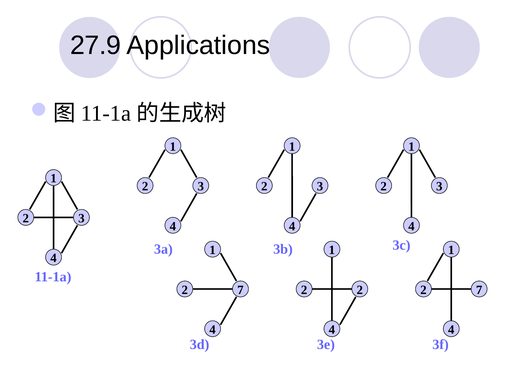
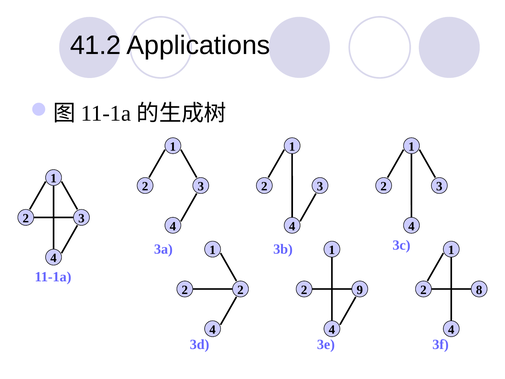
27.9: 27.9 -> 41.2 (96, 45)
7: 7 -> 2 (240, 290)
2 2: 2 -> 9 (360, 290)
7: 7 -> 8 (479, 290)
